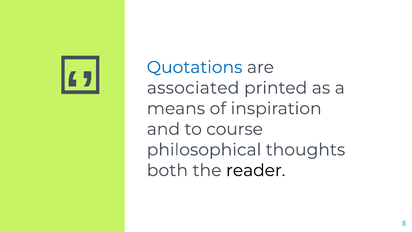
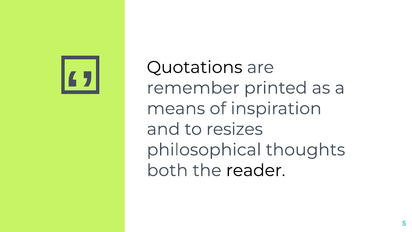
Quotations colour: blue -> black (195, 67)
associated: associated -> remember (193, 88)
course: course -> resizes (235, 129)
